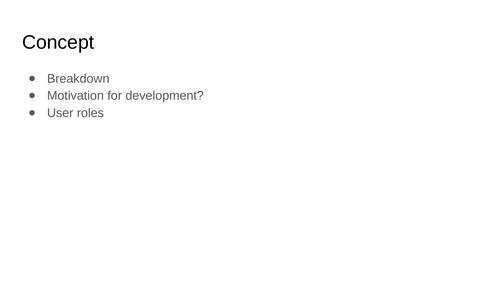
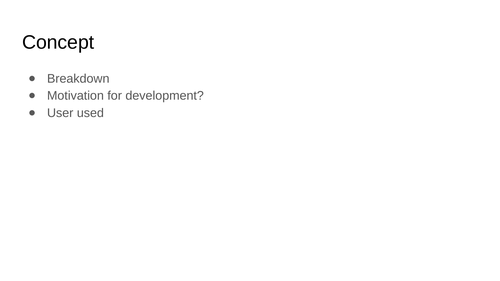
roles: roles -> used (90, 113)
